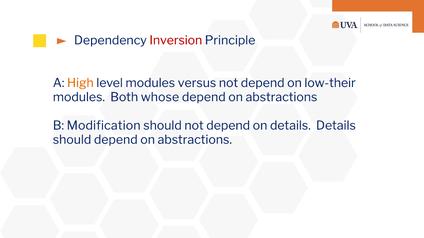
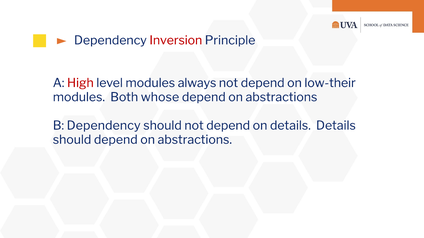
High colour: orange -> red (80, 83)
versus: versus -> always (197, 83)
B Modification: Modification -> Dependency (104, 126)
